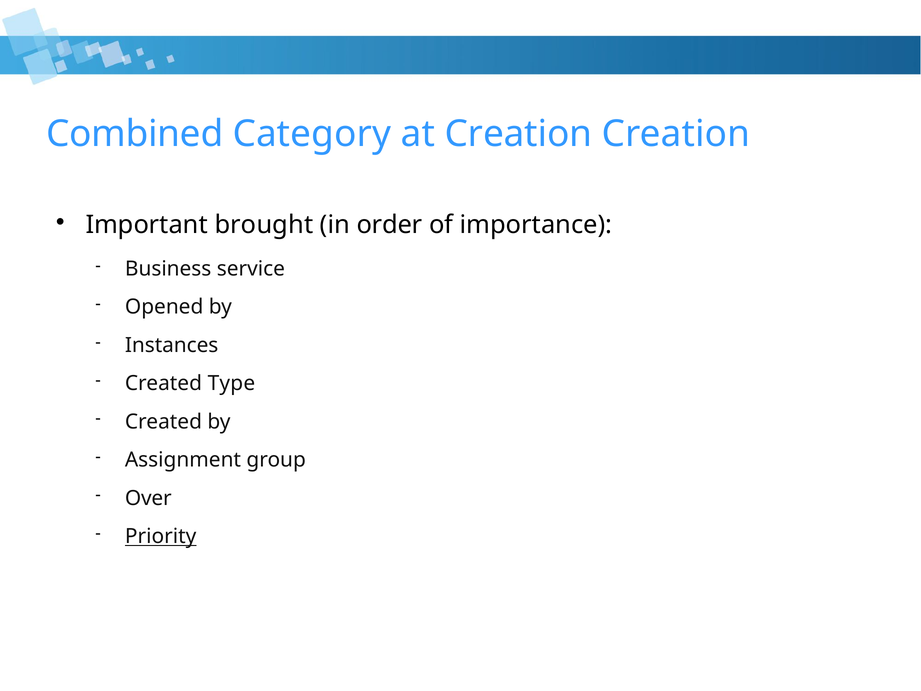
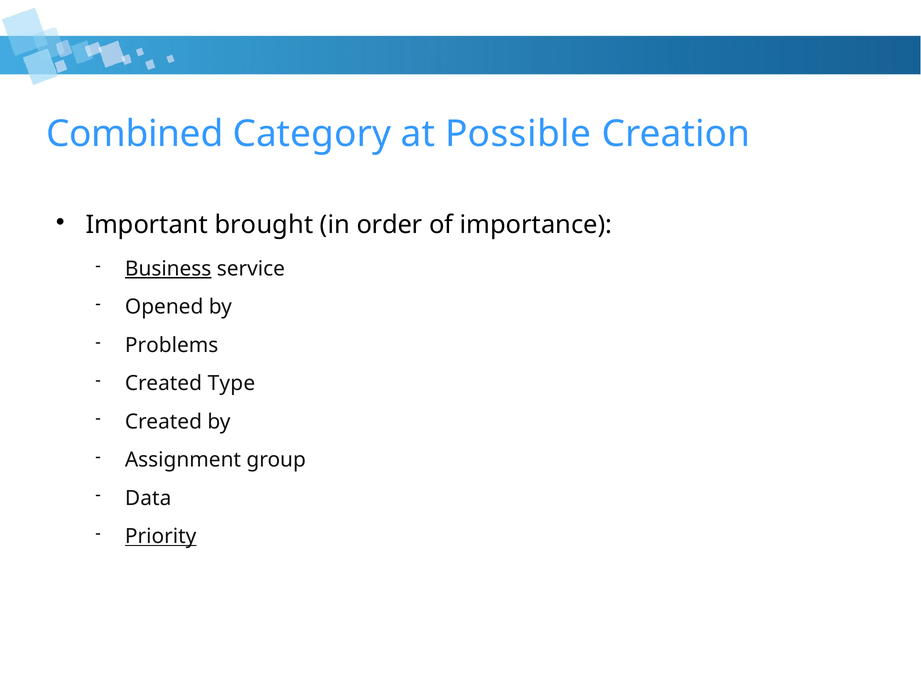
at Creation: Creation -> Possible (518, 134)
Business underline: none -> present (168, 269)
Instances: Instances -> Problems (172, 345)
Over: Over -> Data (148, 498)
